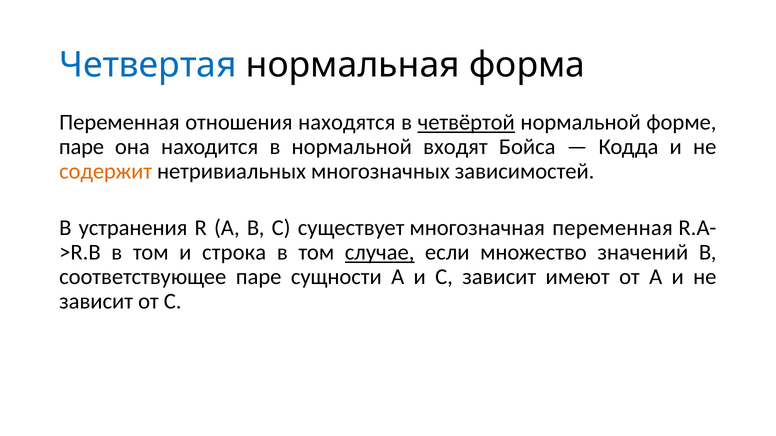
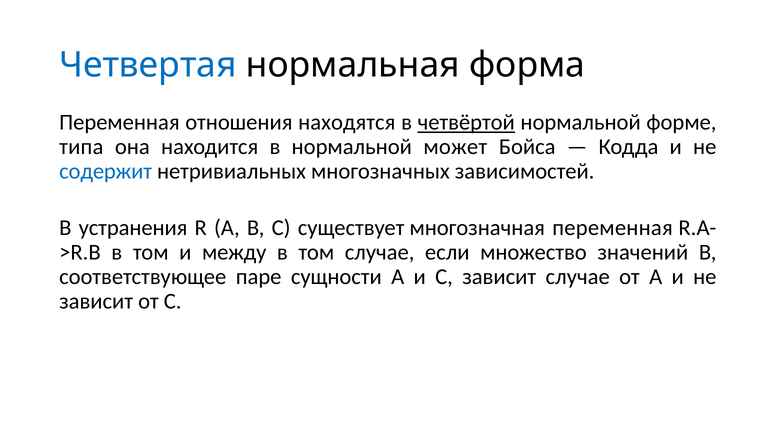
паре: паре -> типа (81, 147)
входят: входят -> может (455, 147)
содержит colour: orange -> blue (106, 171)
строка: строка -> между (234, 253)
случае underline: present -> none (380, 253)
зависит имеют: имеют -> случае (578, 277)
